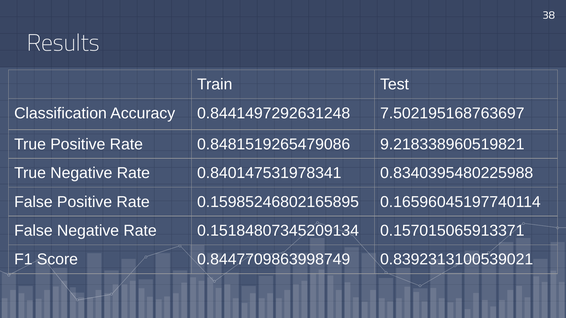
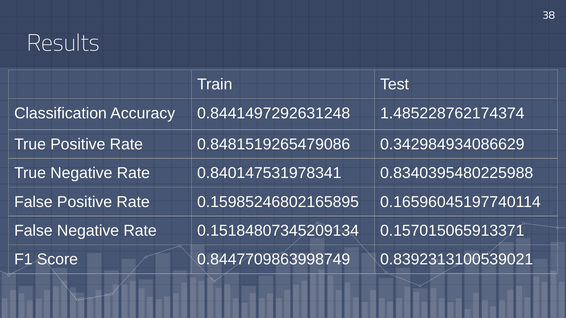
7.502195168763697: 7.502195168763697 -> 1.485228762174374 (452, 113)
9.218338960519821: 9.218338960519821 -> 0.342984934086629 (452, 144)
